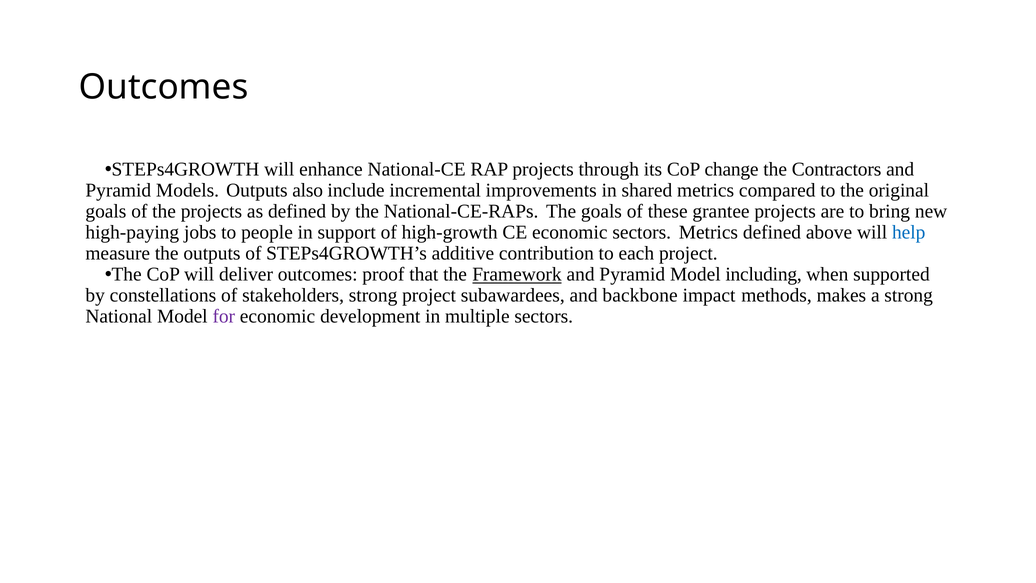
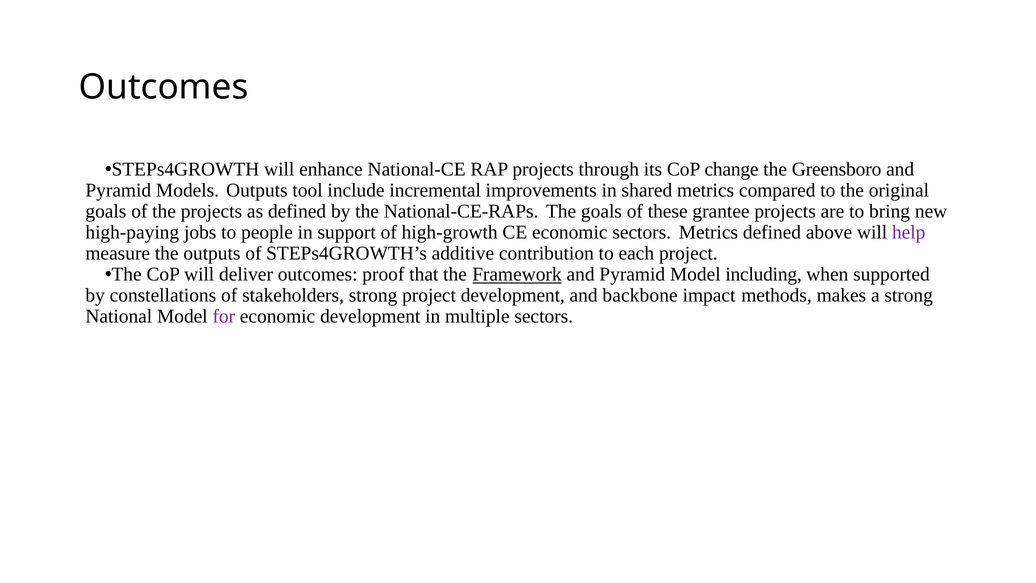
Contractors: Contractors -> Greensboro (837, 169)
also: also -> tool (308, 190)
help colour: blue -> purple (909, 232)
project subawardees: subawardees -> development (513, 295)
